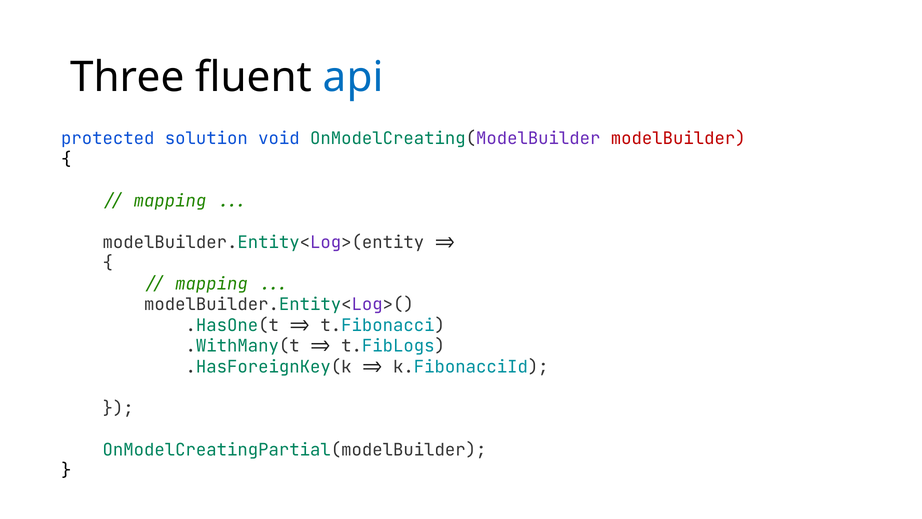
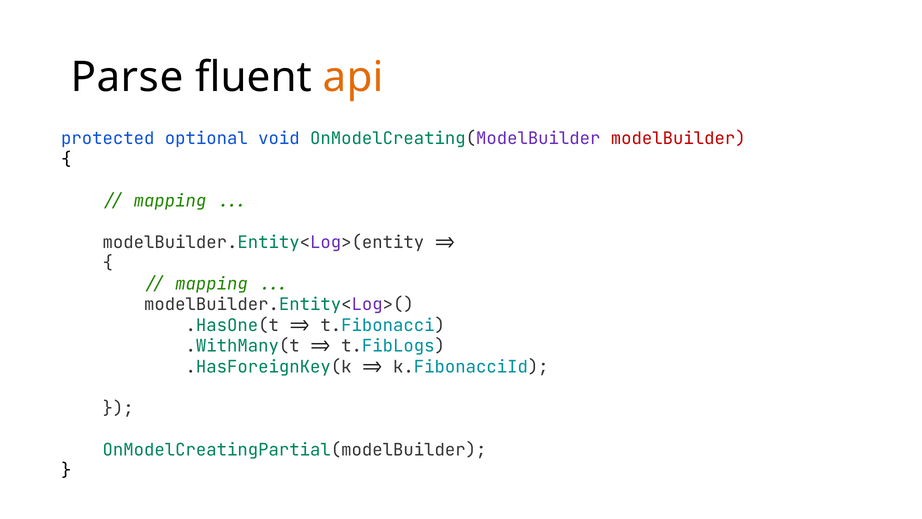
Three: Three -> Parse (127, 77)
api colour: blue -> orange (353, 77)
solution: solution -> optional (206, 138)
